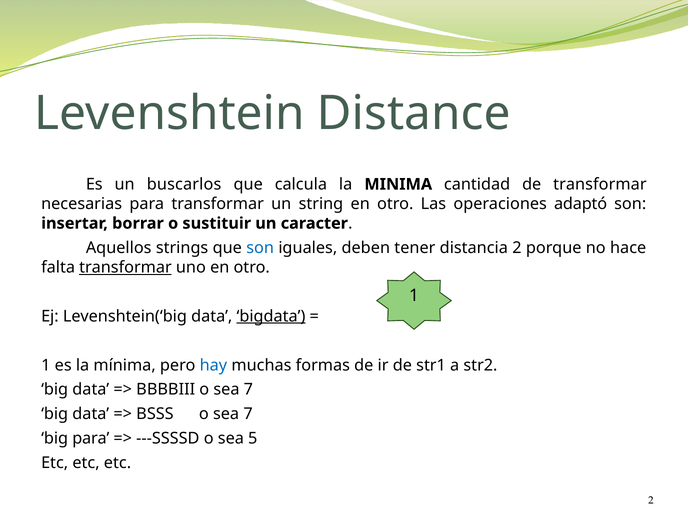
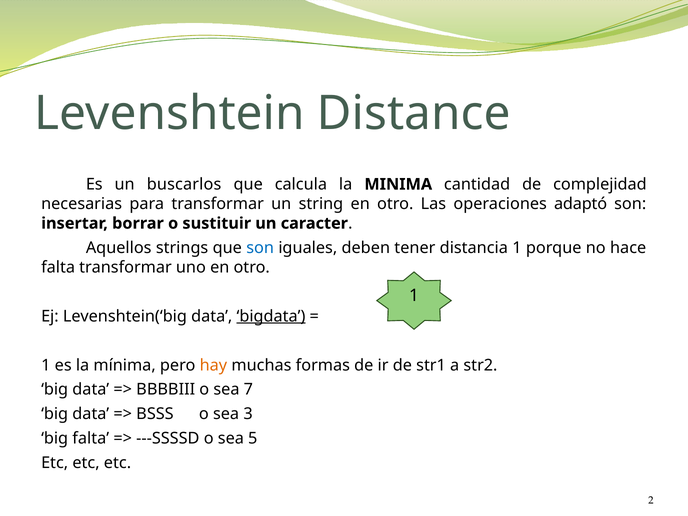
de transformar: transformar -> complejidad (600, 184)
distancia 2: 2 -> 1 (517, 248)
transformar underline: present -> none (125, 267)
hay colour: blue -> orange (213, 365)
BSSS o sea 7: 7 -> 3 (248, 414)
big para: para -> falta (91, 439)
